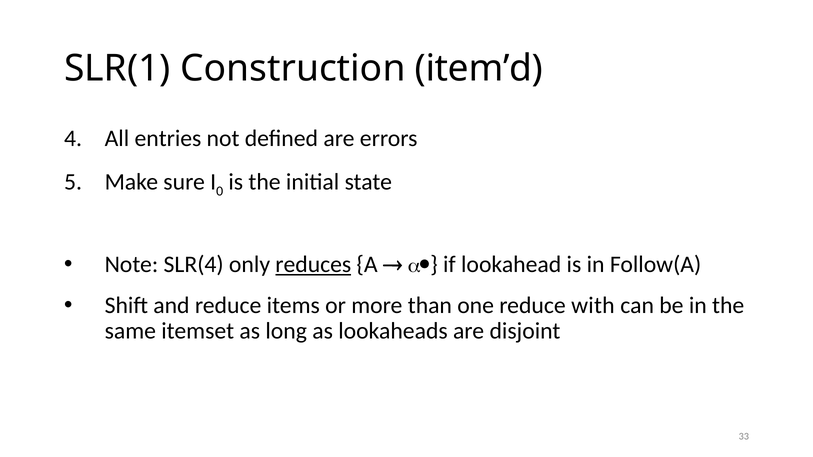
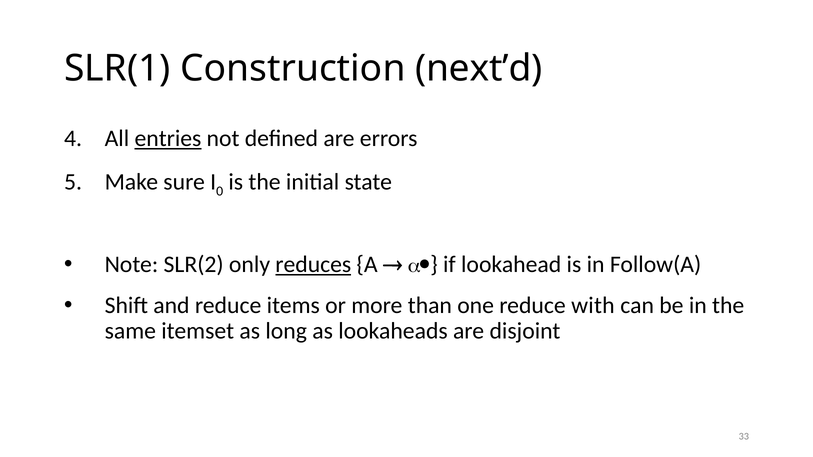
item’d: item’d -> next’d (479, 68)
entries underline: none -> present (168, 138)
SLR(4: SLR(4 -> SLR(2 (194, 265)
